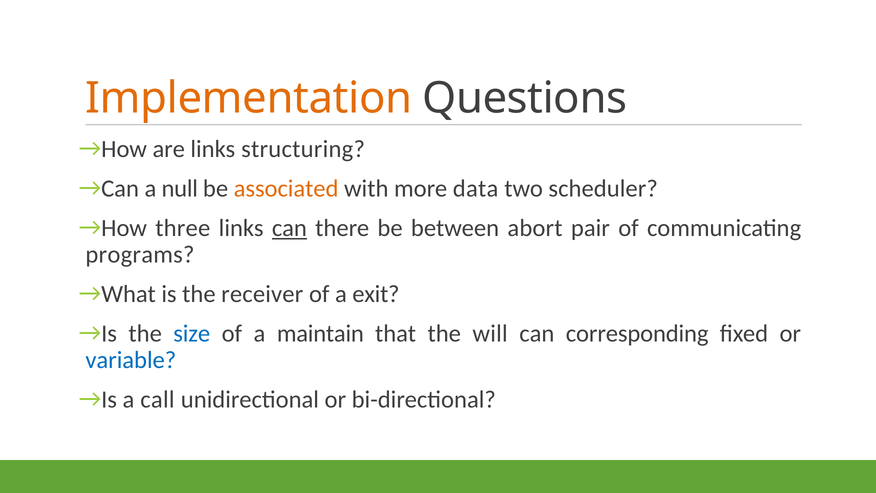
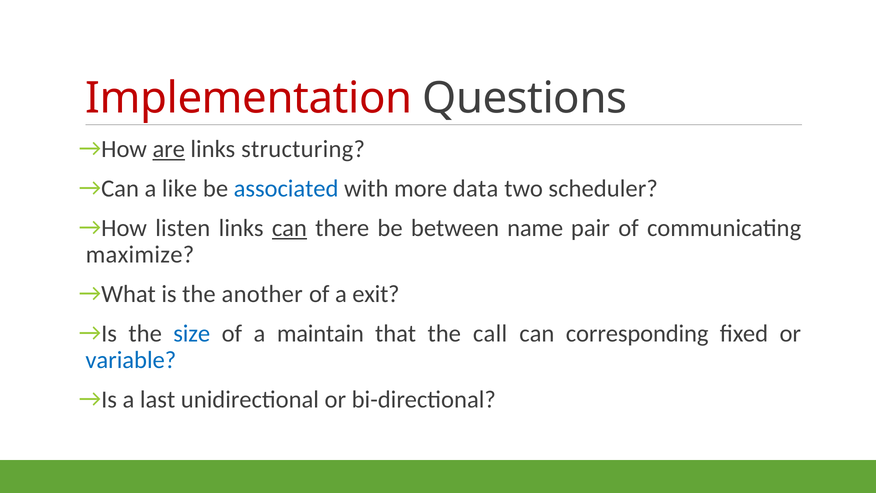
Implementation colour: orange -> red (249, 98)
are underline: none -> present (169, 149)
null: null -> like (180, 188)
associated colour: orange -> blue (286, 188)
three: three -> listen (183, 228)
abort: abort -> name (535, 228)
programs: programs -> maximize (140, 255)
receiver: receiver -> another (262, 294)
will: will -> call (490, 333)
call: call -> last (158, 399)
